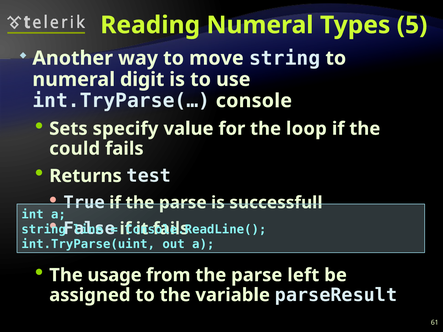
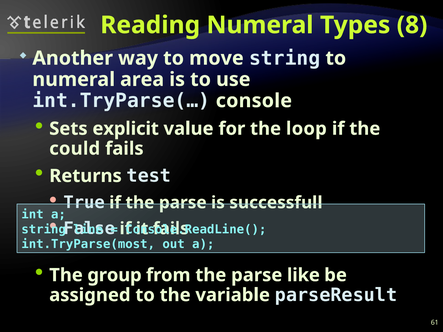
5: 5 -> 8 (412, 25)
digit: digit -> area (142, 80)
specify: specify -> explicit (126, 129)
int.TryParse(uint: int.TryParse(uint -> int.TryParse(most (88, 244)
usage: usage -> group (115, 275)
left: left -> like (303, 275)
